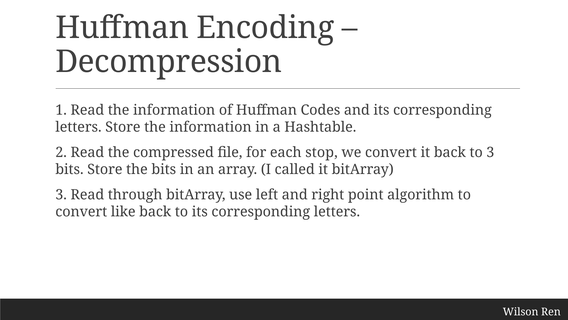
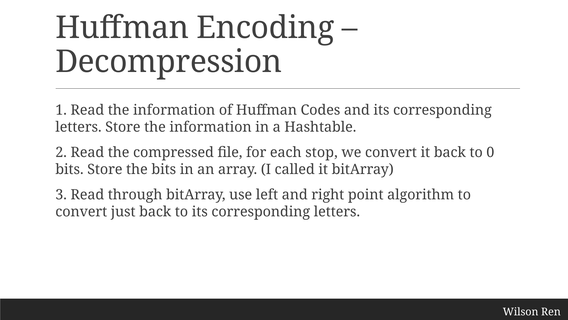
to 3: 3 -> 0 (490, 152)
like: like -> just (123, 212)
